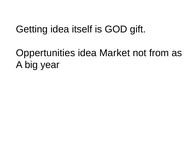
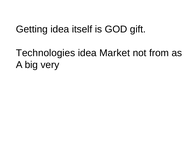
Oppertunities: Oppertunities -> Technologies (46, 53)
year: year -> very (50, 65)
